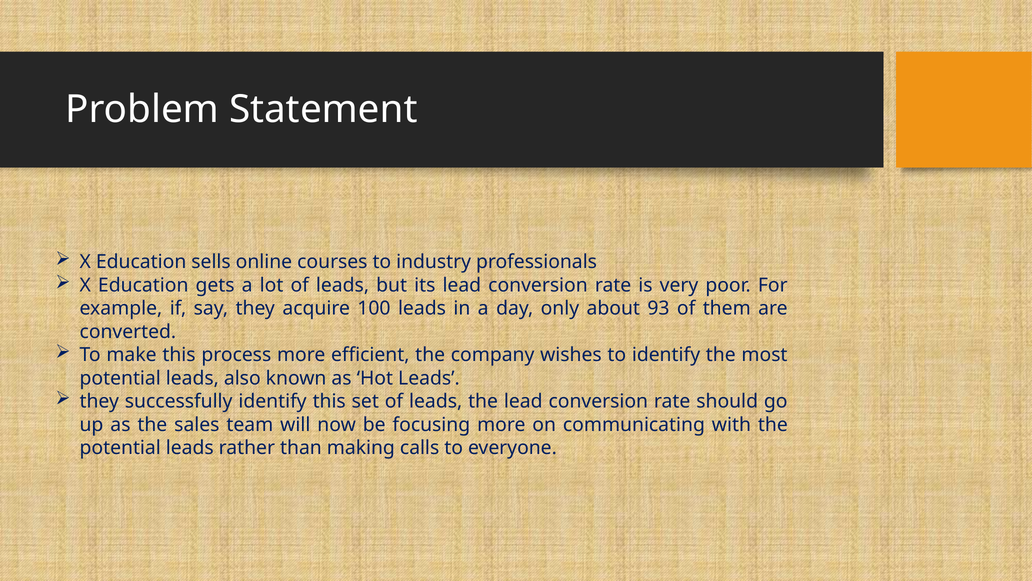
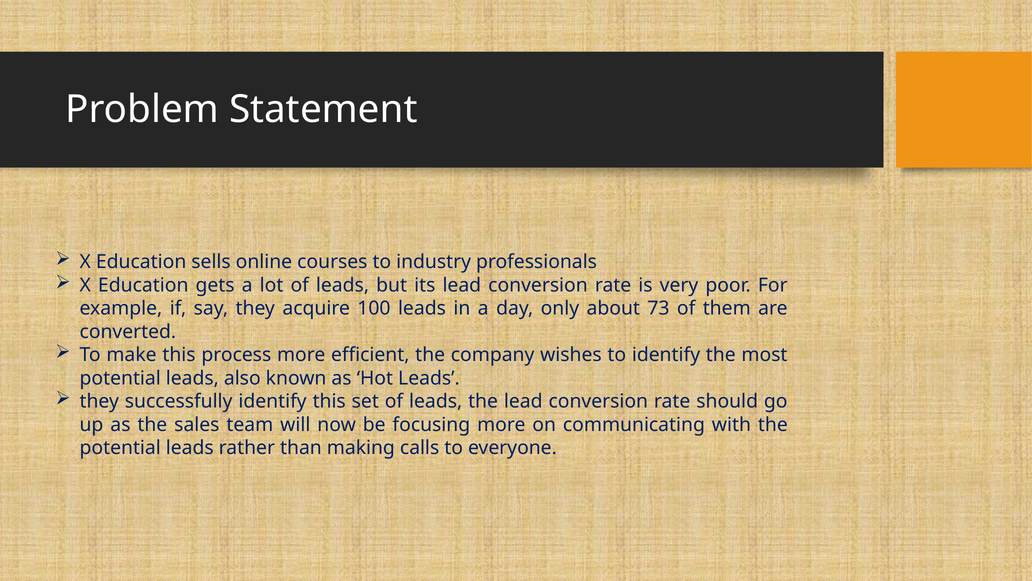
93: 93 -> 73 (658, 308)
